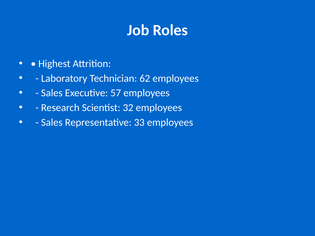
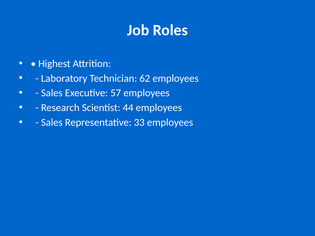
32: 32 -> 44 (128, 108)
